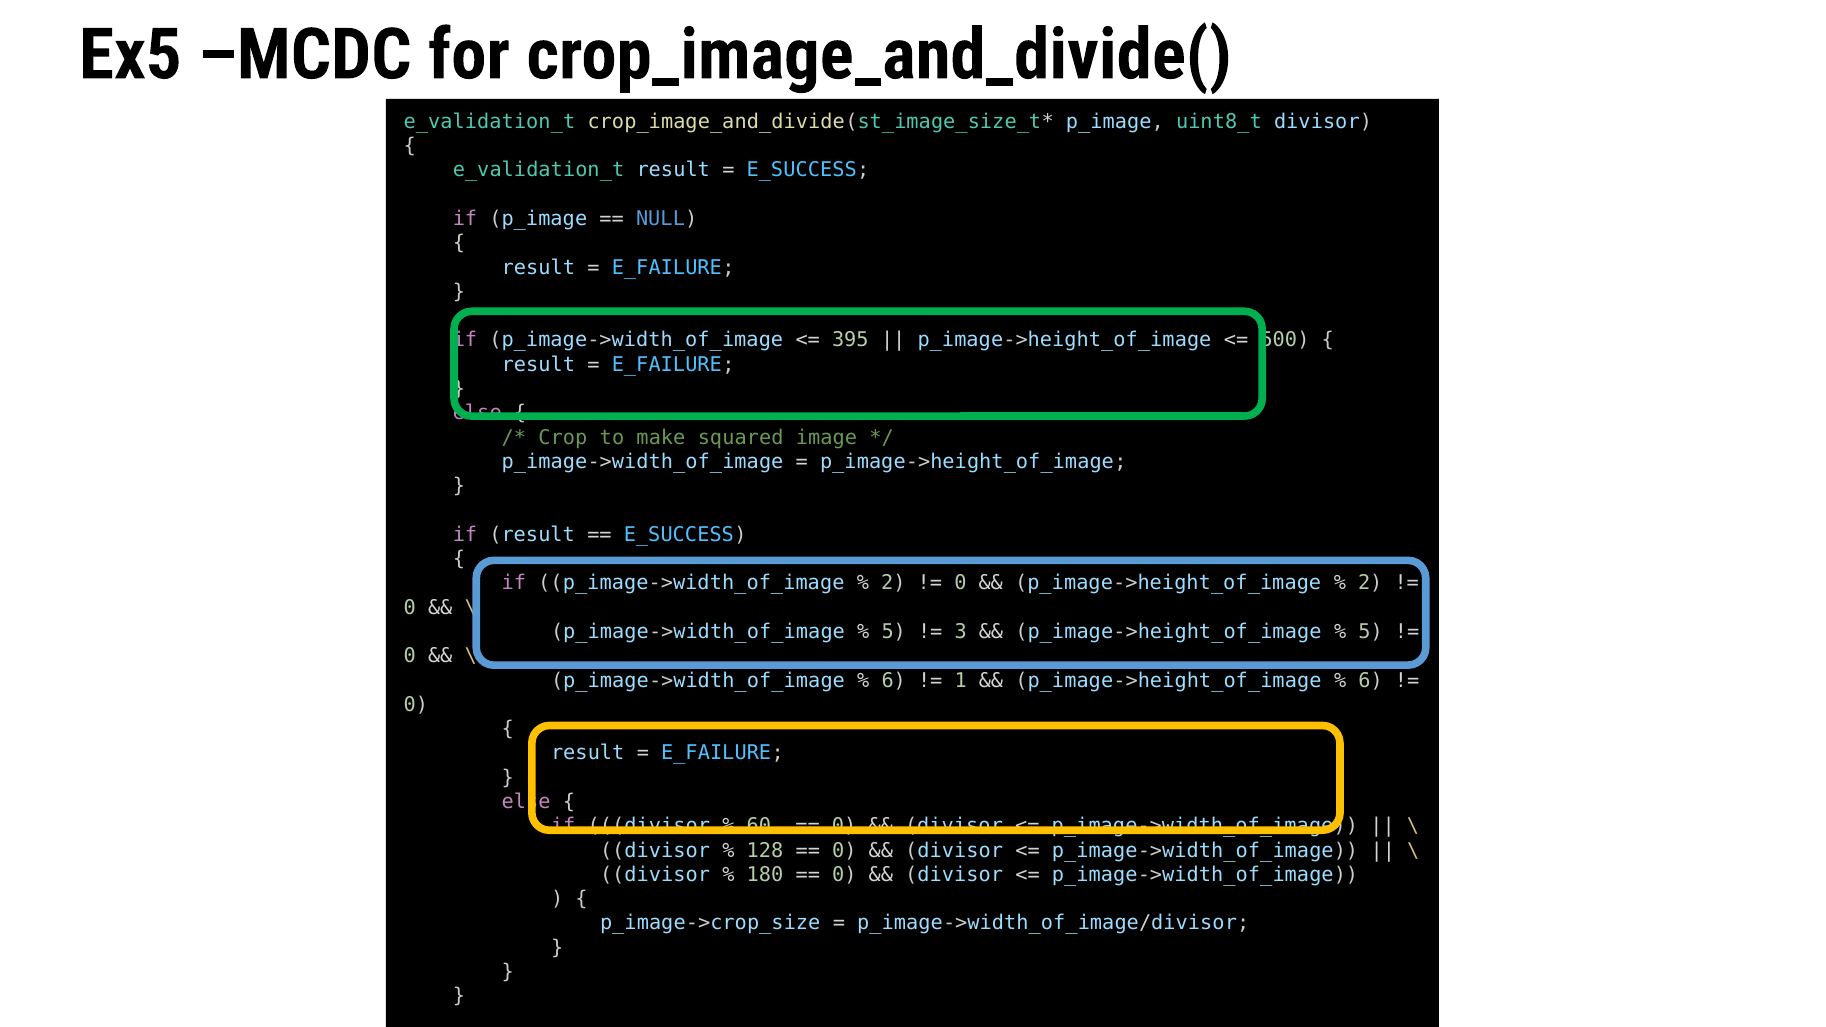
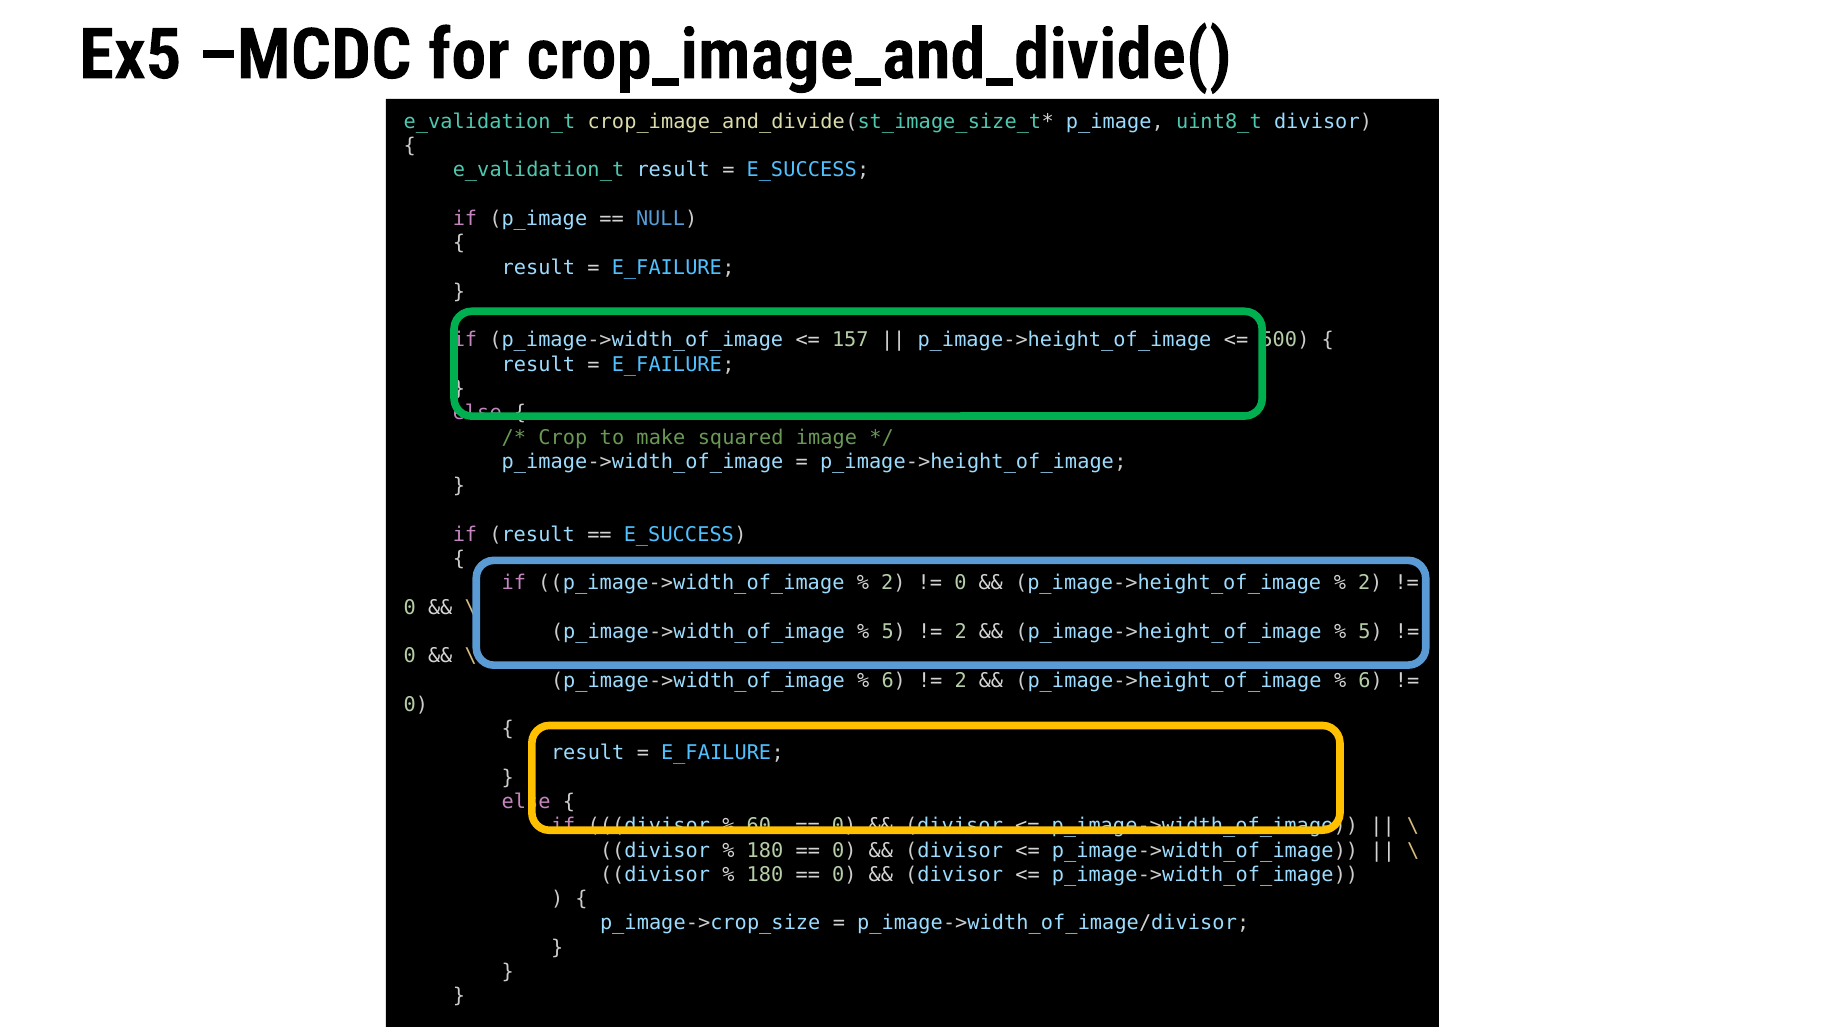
395: 395 -> 157 (850, 340)
3: 3 -> 2 (961, 632)
1: 1 -> 2 (961, 680)
128: 128 -> 180 (765, 851)
